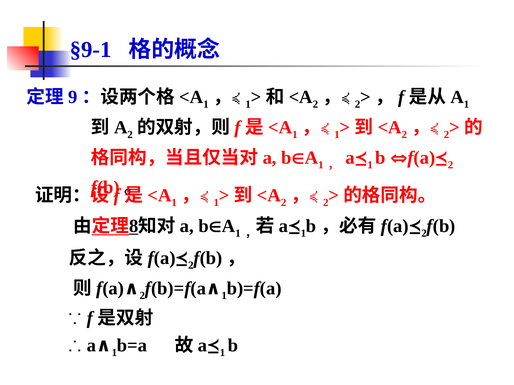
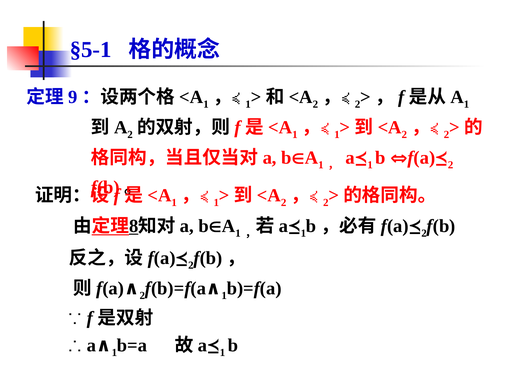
§9-1: §9-1 -> §5-1 (91, 50)
